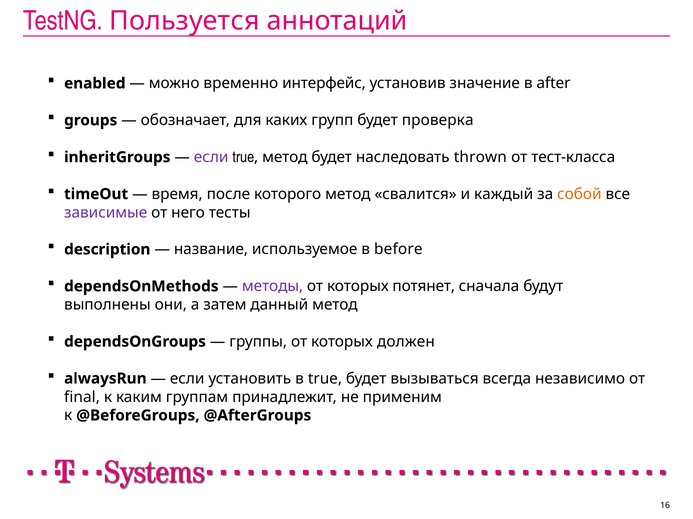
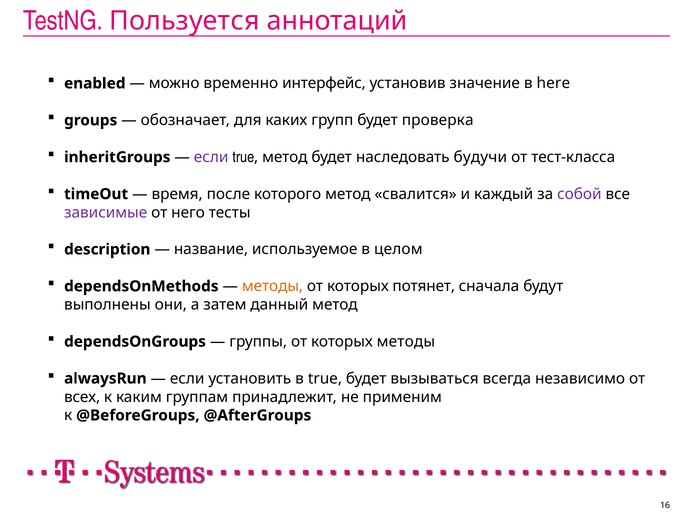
after: after -> here (553, 84)
thrown: thrown -> будучи (480, 157)
собой colour: orange -> purple (579, 194)
before: before -> целом (398, 250)
методы colour: purple -> orange (273, 287)
которых должен: должен -> методы (406, 342)
final: final -> всех (82, 398)
